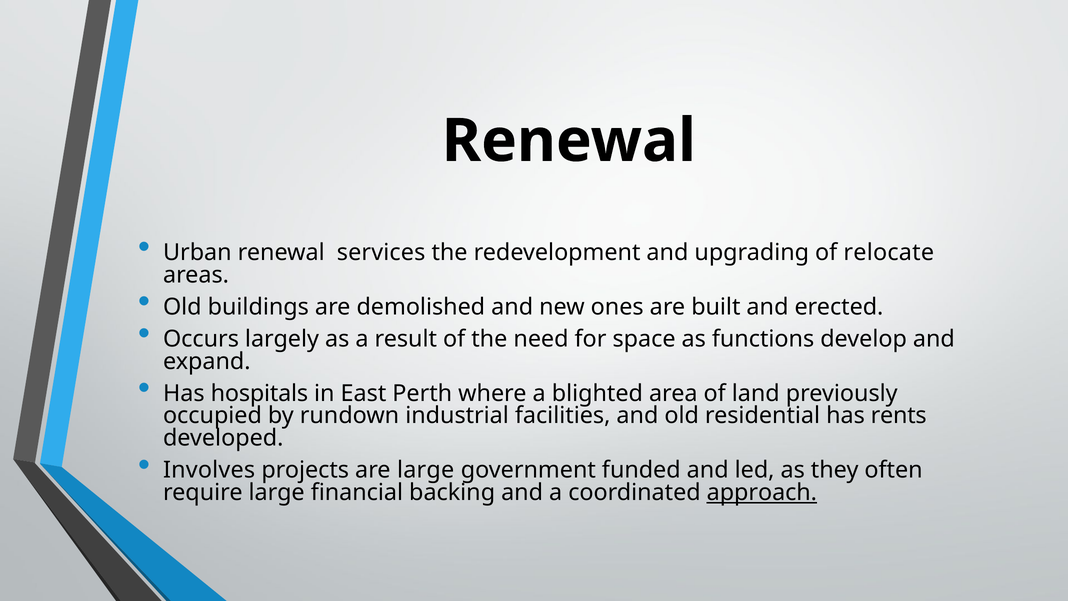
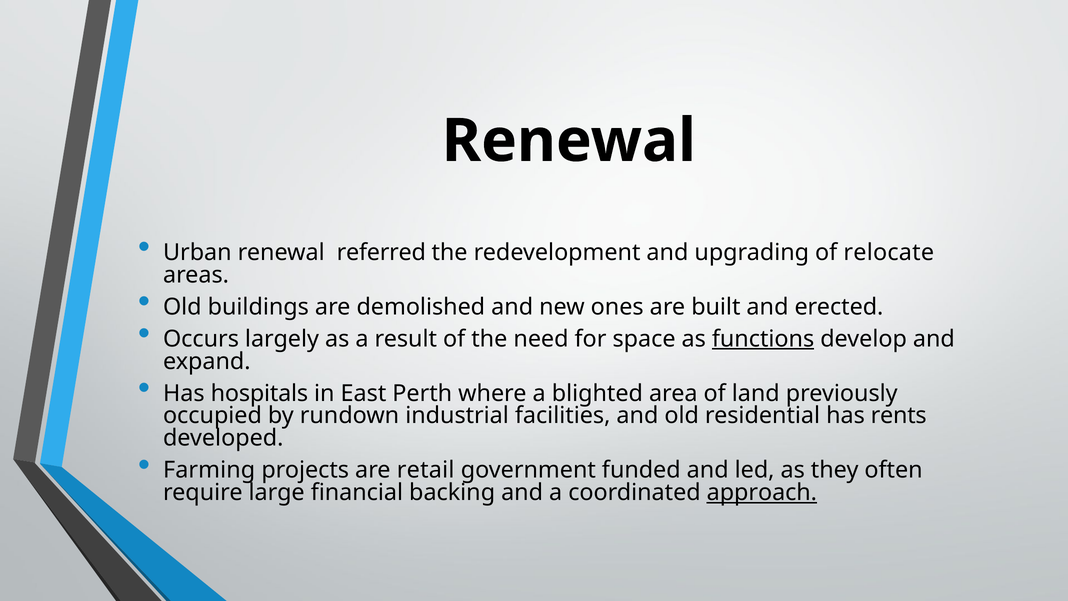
services: services -> referred (381, 252)
functions underline: none -> present (763, 339)
Involves: Involves -> Farming (209, 470)
are large: large -> retail (426, 470)
